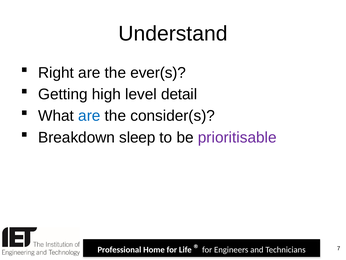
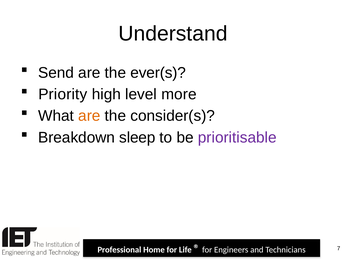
Right: Right -> Send (56, 73)
Getting: Getting -> Priority (63, 94)
detail: detail -> more (179, 94)
are colour: blue -> orange (89, 116)
